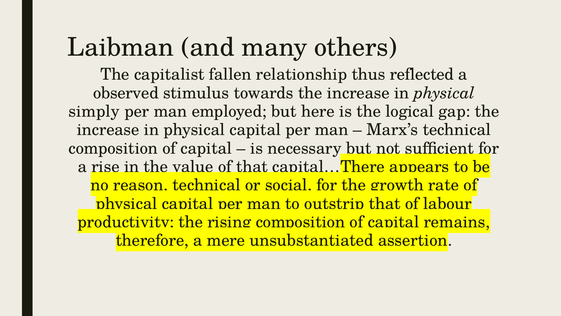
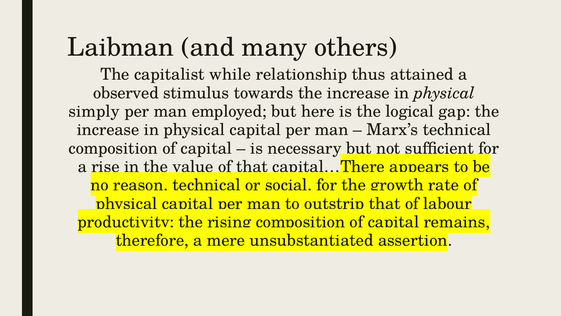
fallen: fallen -> while (230, 74)
reflected: reflected -> attained (422, 74)
